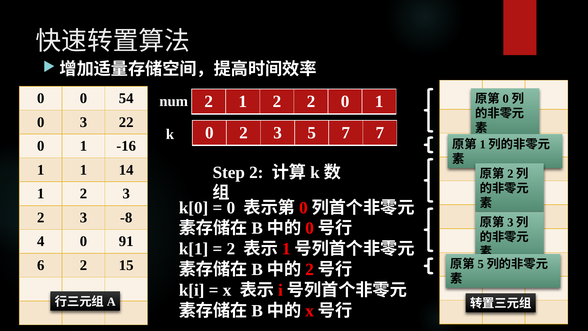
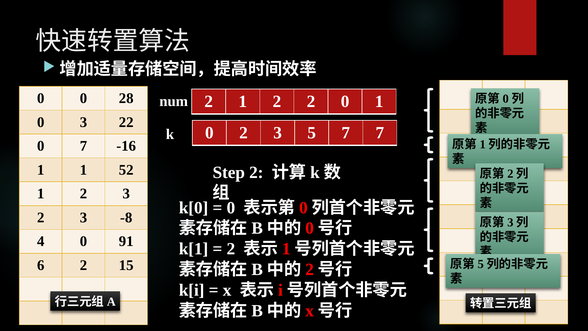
54: 54 -> 28 (126, 98)
1: 1 -> 7 (83, 146)
14: 14 -> 52 (126, 170)
